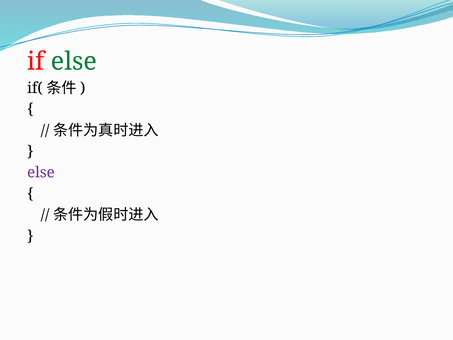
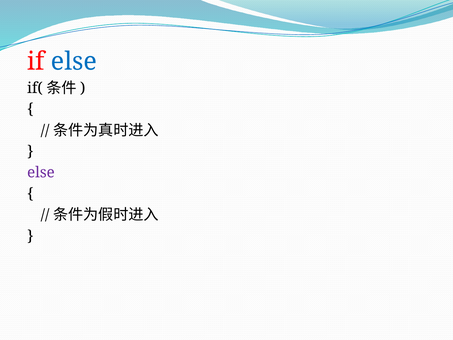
else colour: green -> blue (74, 62)
